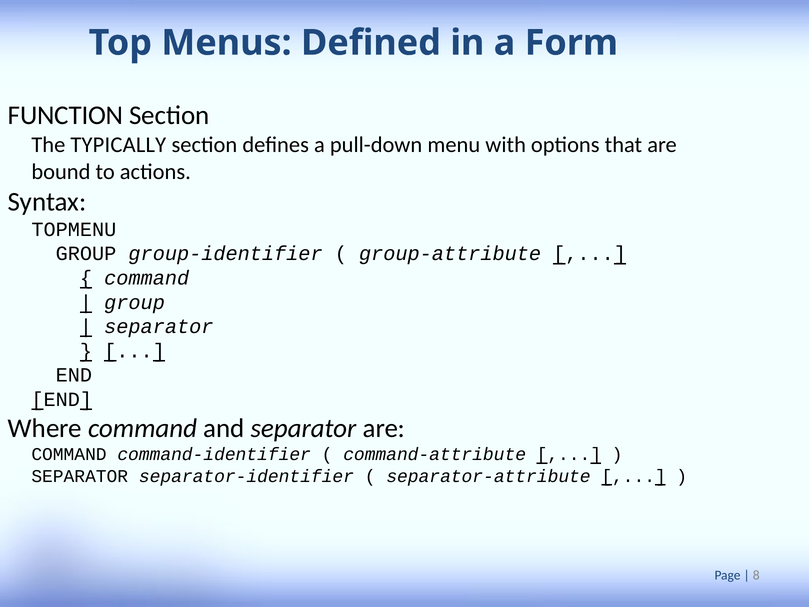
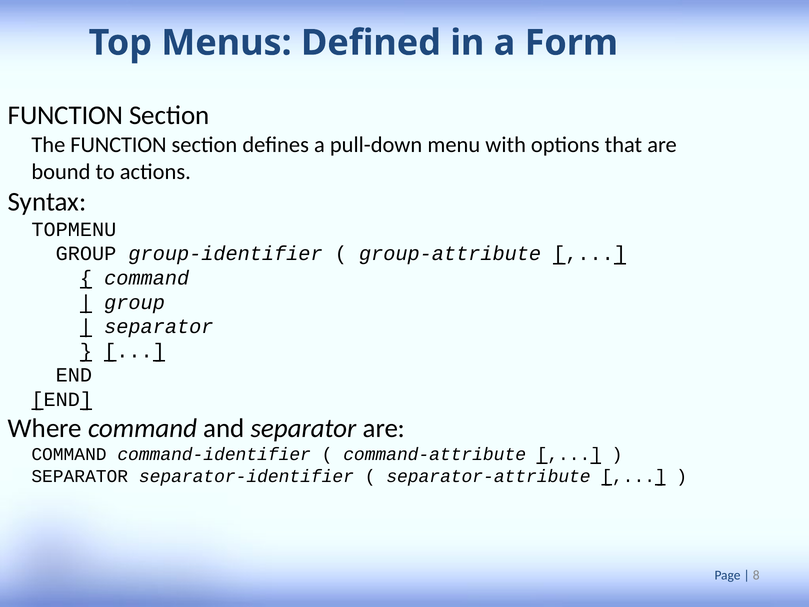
The TYPICALLY: TYPICALLY -> FUNCTION (118, 145)
